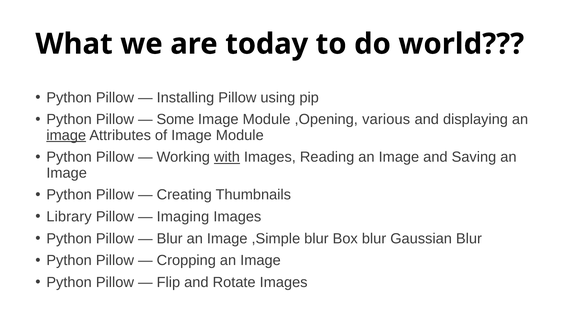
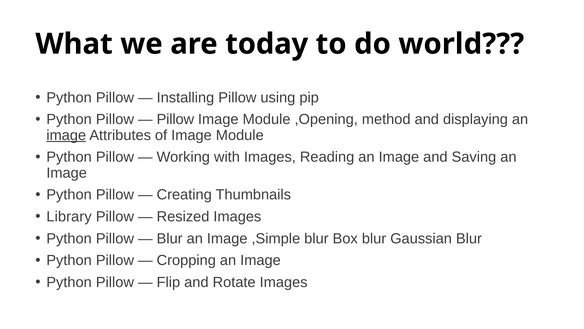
Some: Some -> Pillow (175, 119)
various: various -> method (386, 119)
with underline: present -> none (227, 157)
Imaging: Imaging -> Resized (183, 216)
